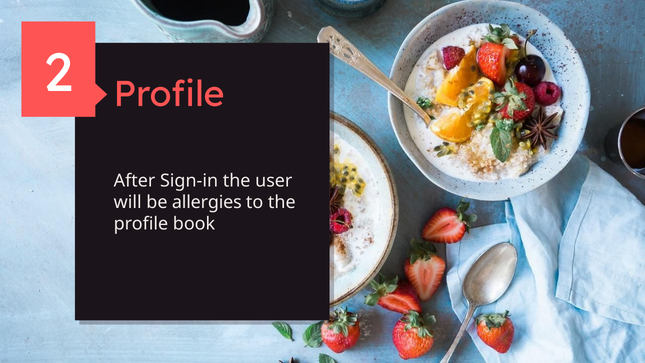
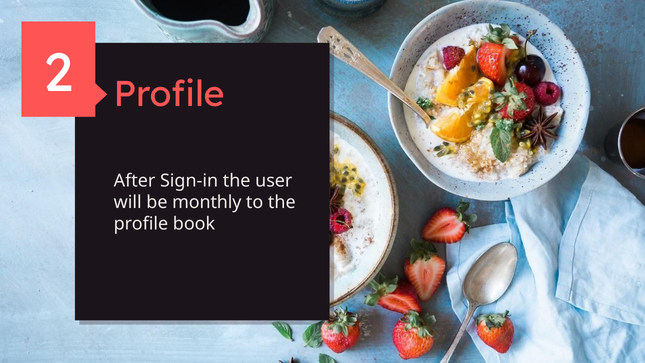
allergies: allergies -> monthly (207, 202)
